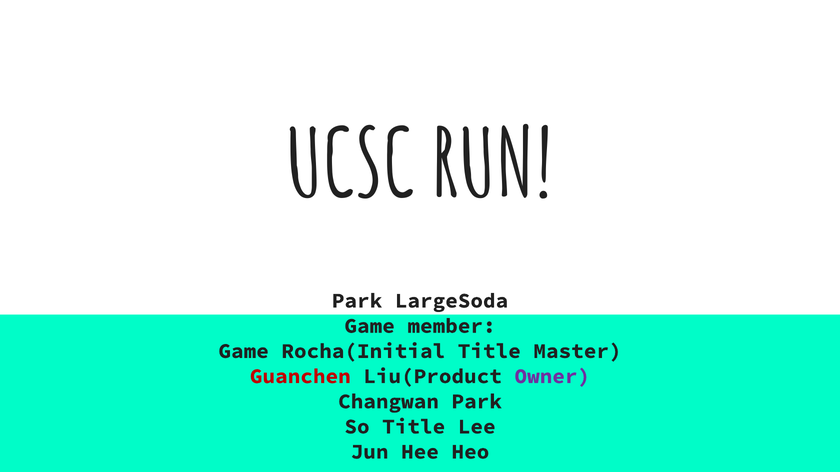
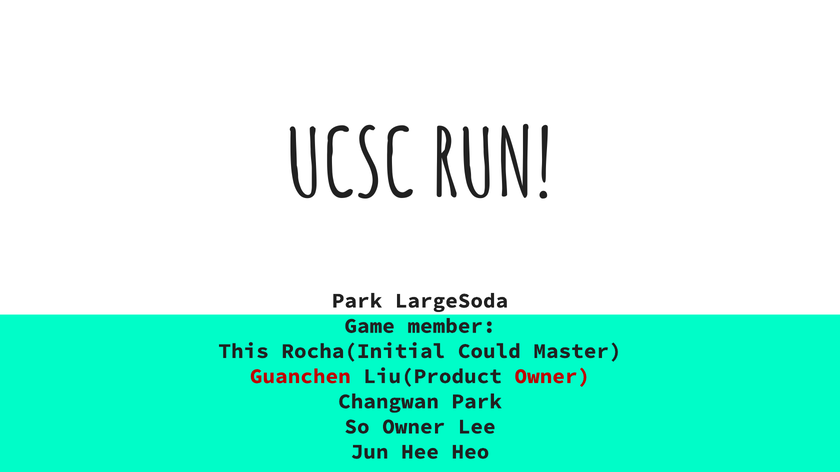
Game: Game -> This (244, 351)
Rocha(Initial Title: Title -> Could (489, 351)
Owner colour: purple -> red (552, 377)
So Title: Title -> Owner (414, 427)
